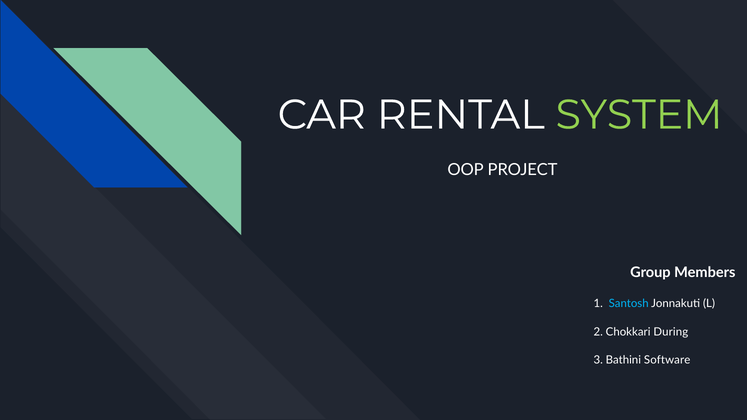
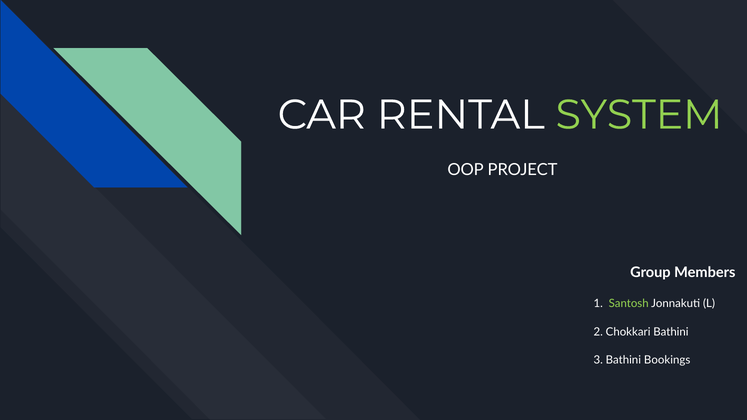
Santosh colour: light blue -> light green (629, 304)
Chokkari During: During -> Bathini (671, 332)
Software: Software -> Bookings (667, 360)
